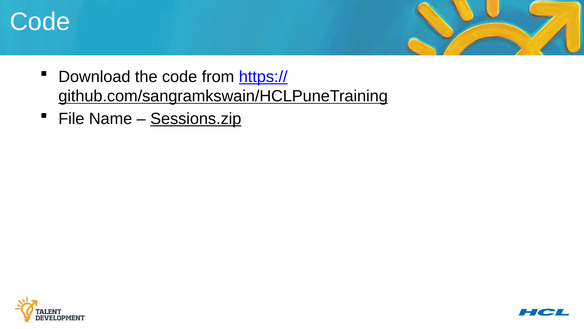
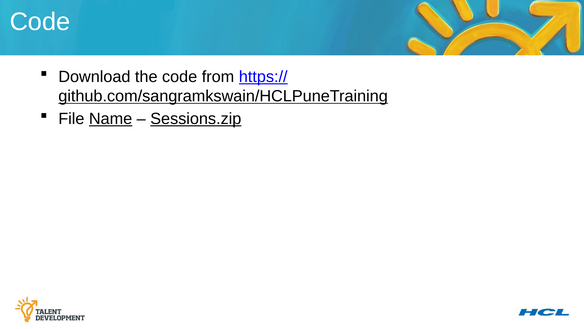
Name underline: none -> present (111, 119)
